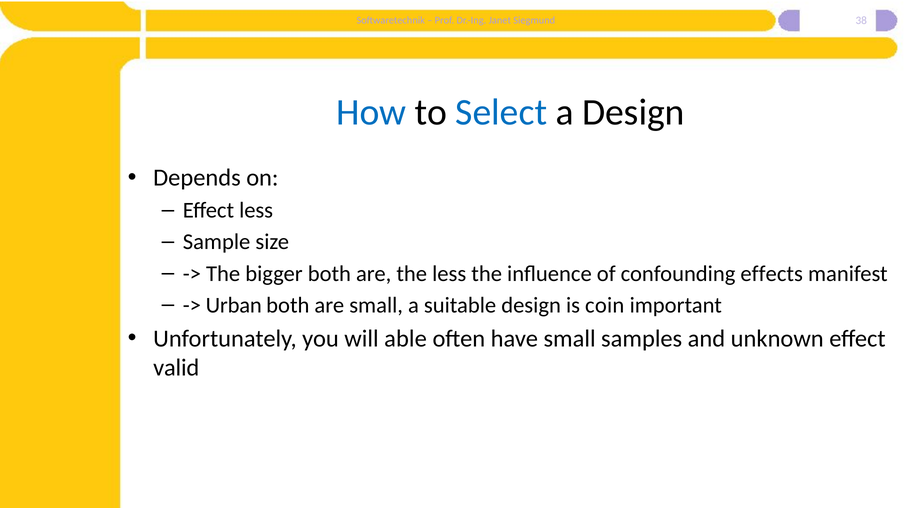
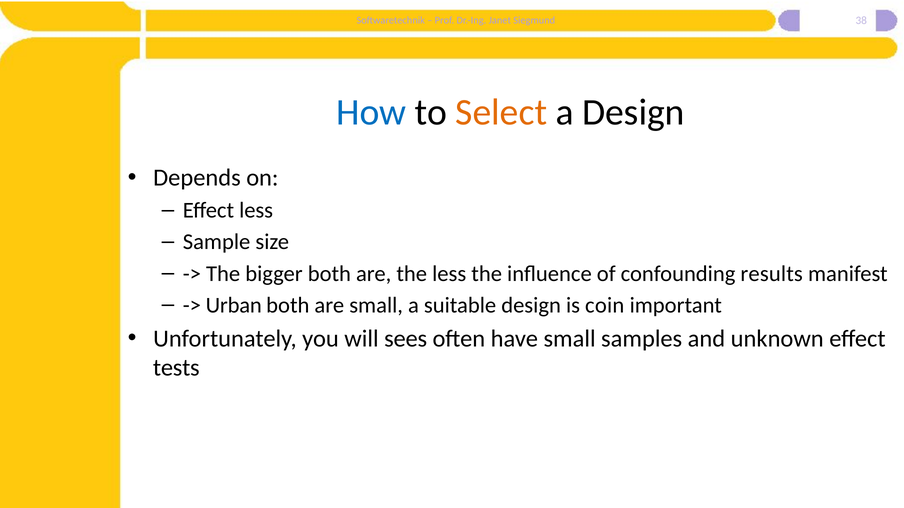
Select colour: blue -> orange (501, 113)
effects: effects -> results (772, 274)
able: able -> sees (406, 339)
valid: valid -> tests (176, 368)
